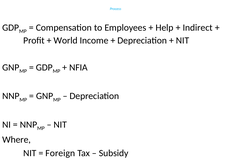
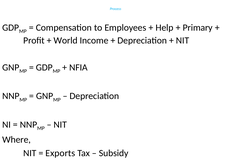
Indirect: Indirect -> Primary (198, 28)
Foreign: Foreign -> Exports (60, 153)
